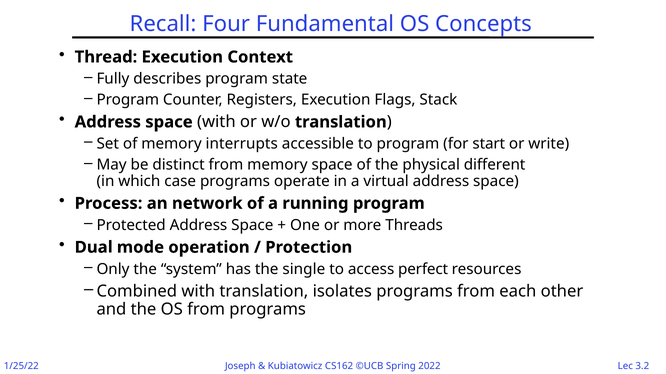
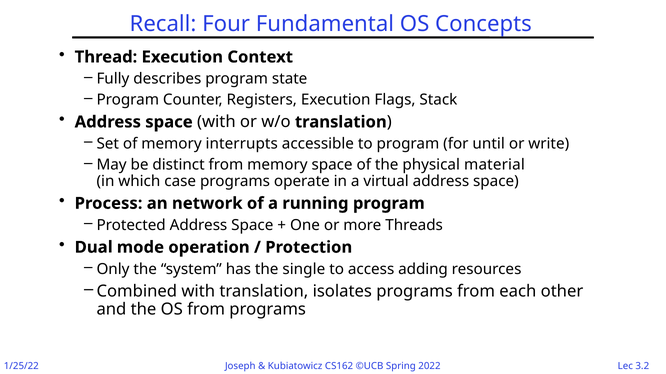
start: start -> until (489, 144)
different: different -> material (494, 165)
perfect: perfect -> adding (423, 269)
